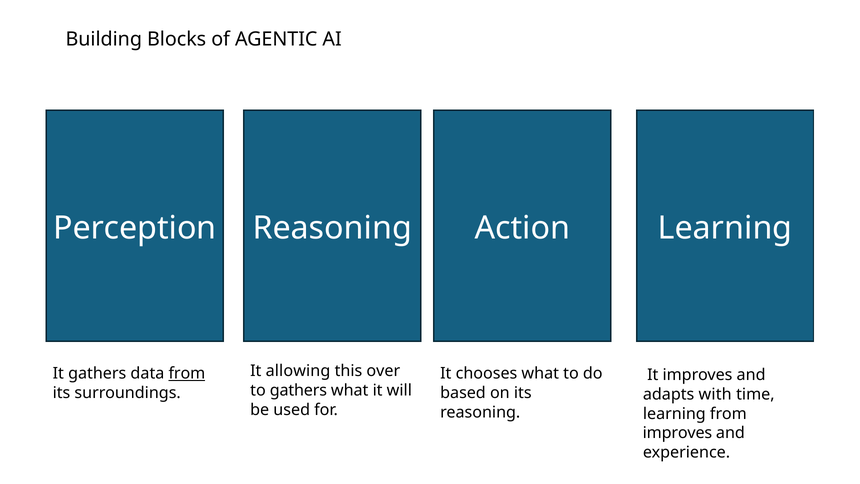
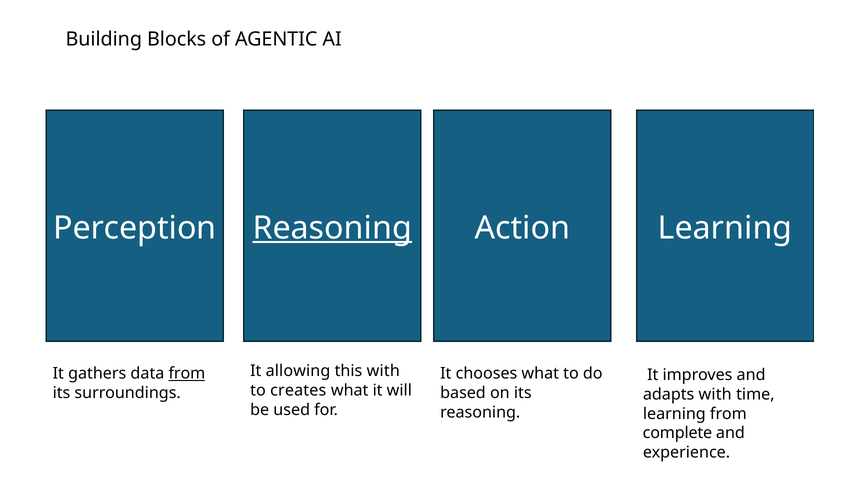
Reasoning underline: none -> present (332, 228)
this over: over -> with (383, 371)
to gathers: gathers -> creates (298, 390)
improves: improves -> complete (677, 433)
